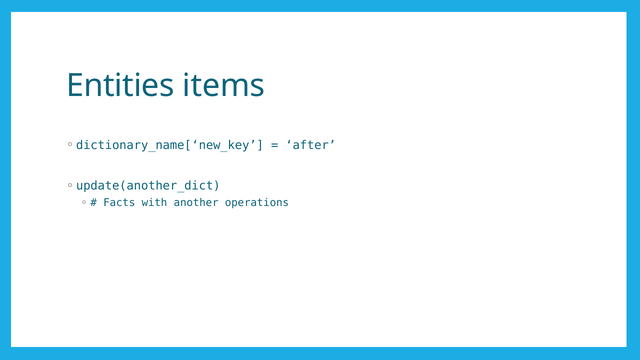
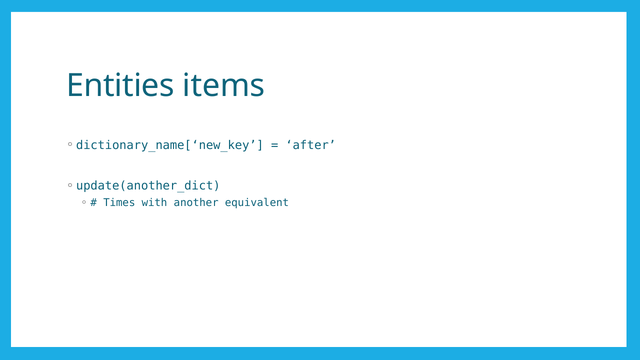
Facts: Facts -> Times (119, 203)
operations: operations -> equivalent (257, 203)
